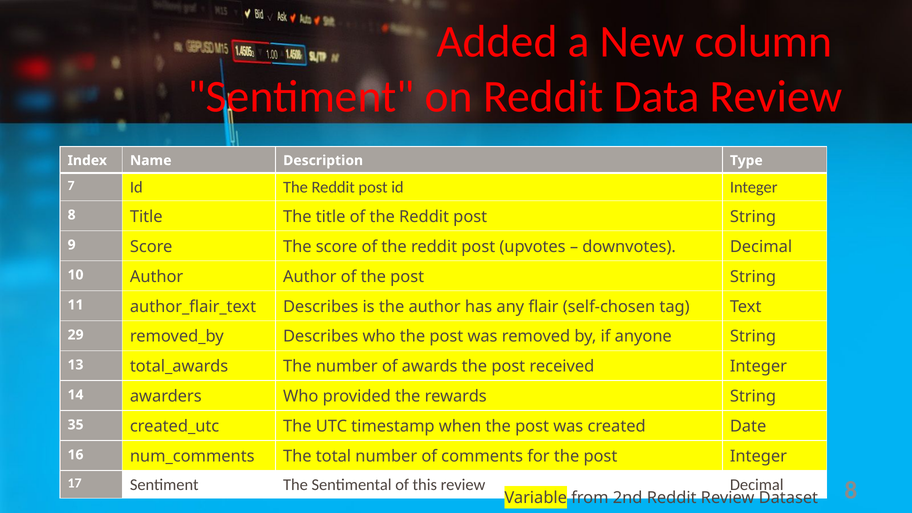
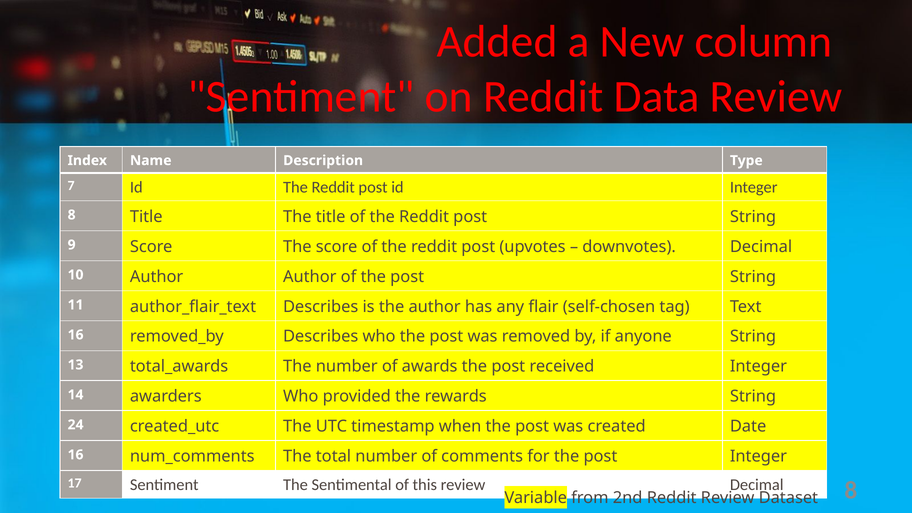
29​: 29​ -> 16​ (77, 335)
35​: 35​ -> 24​ (77, 425)
